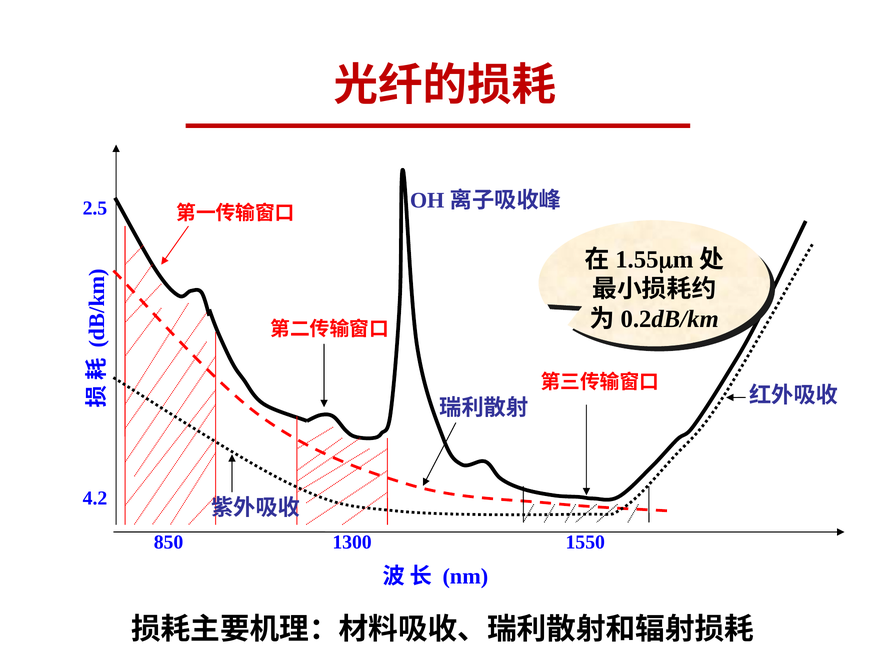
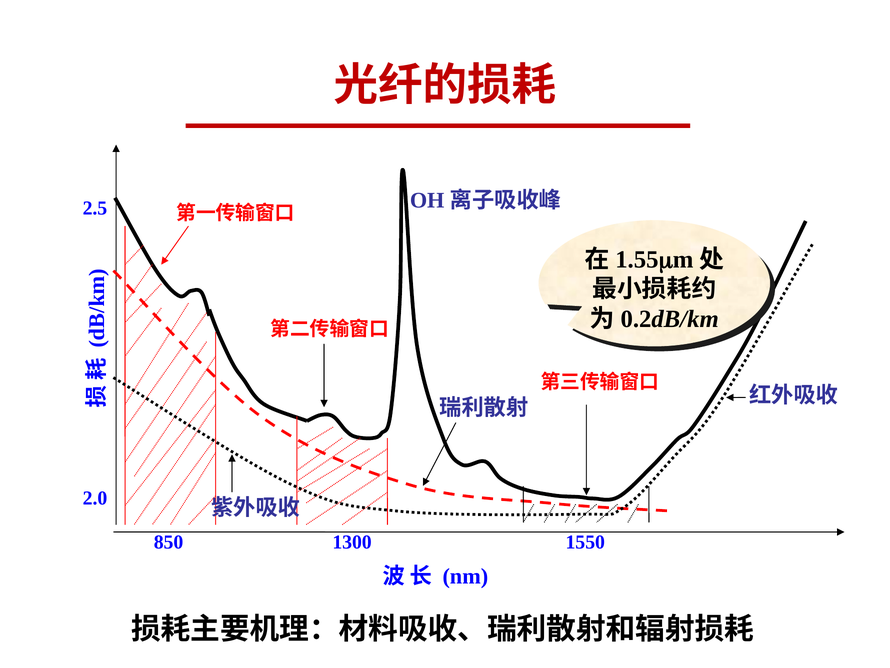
4.2: 4.2 -> 2.0 (95, 498)
